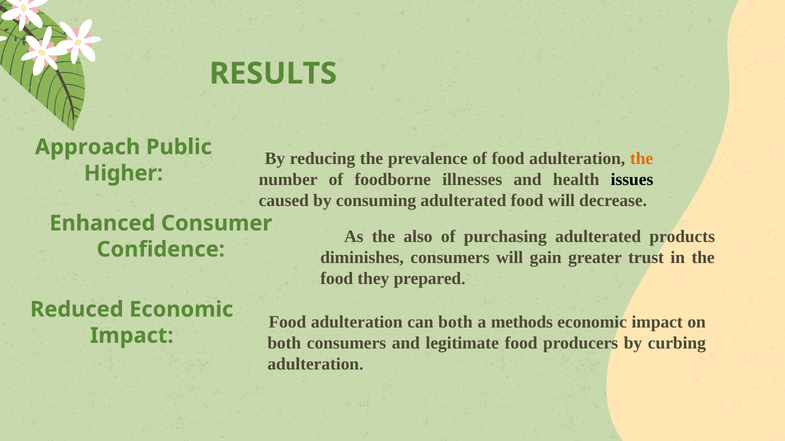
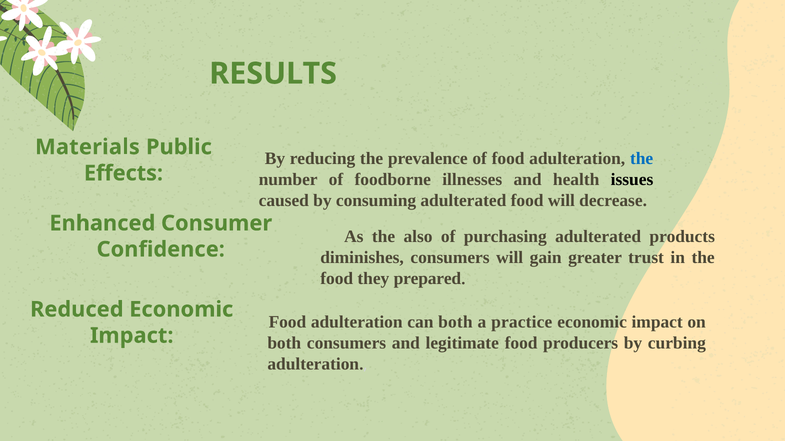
Approach: Approach -> Materials (87, 147)
the colour: orange -> blue (642, 159)
Higher: Higher -> Effects (123, 173)
methods: methods -> practice (522, 322)
